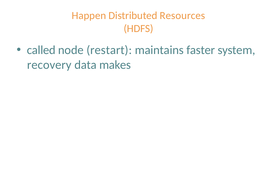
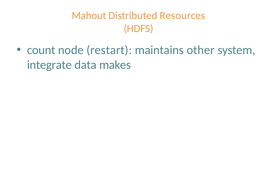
Happen: Happen -> Mahout (89, 16)
called: called -> count (41, 50)
faster: faster -> other (201, 50)
recovery: recovery -> integrate (49, 65)
